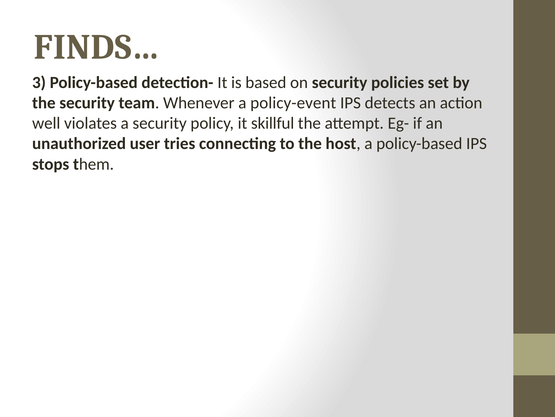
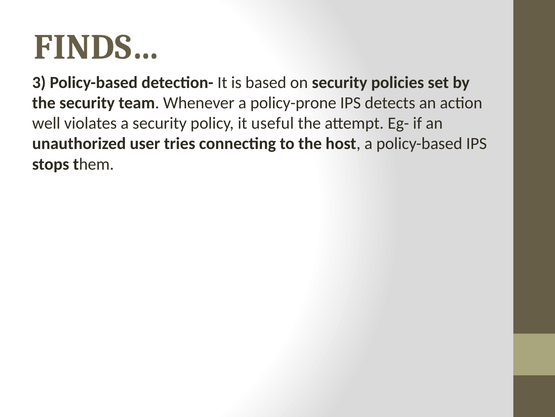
policy-event: policy-event -> policy-prone (293, 103)
skillful: skillful -> useful (273, 123)
